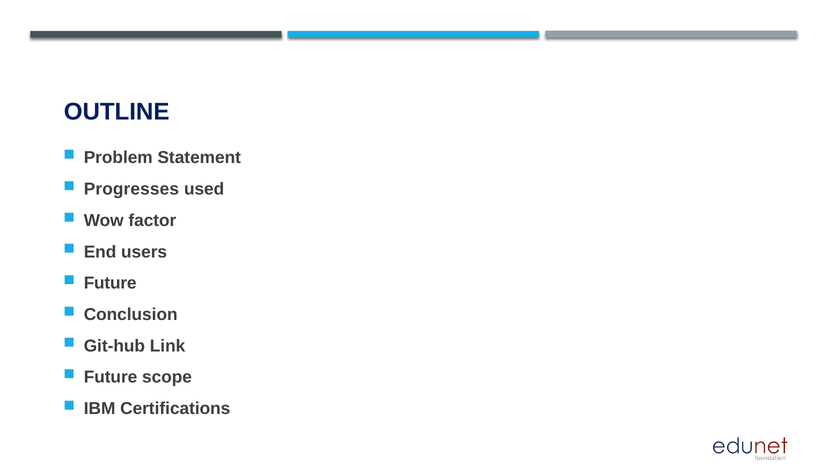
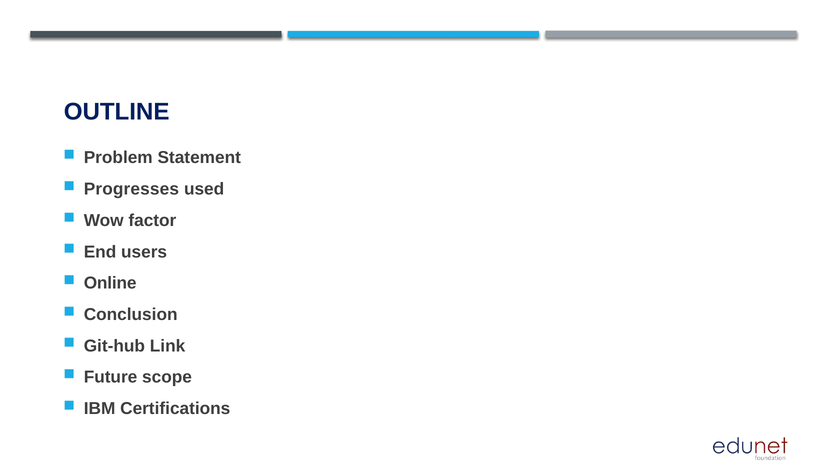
Future: Future -> Online (110, 283)
